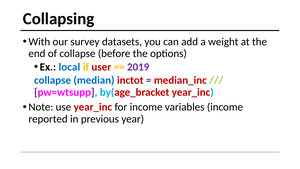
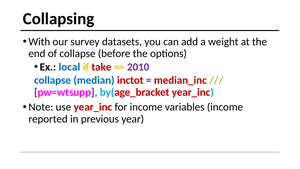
user: user -> take (101, 67)
2019: 2019 -> 2010 (138, 67)
